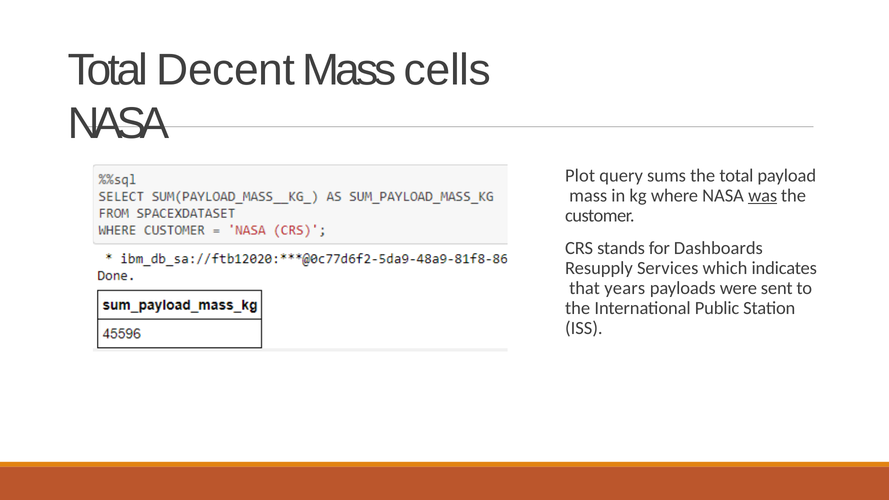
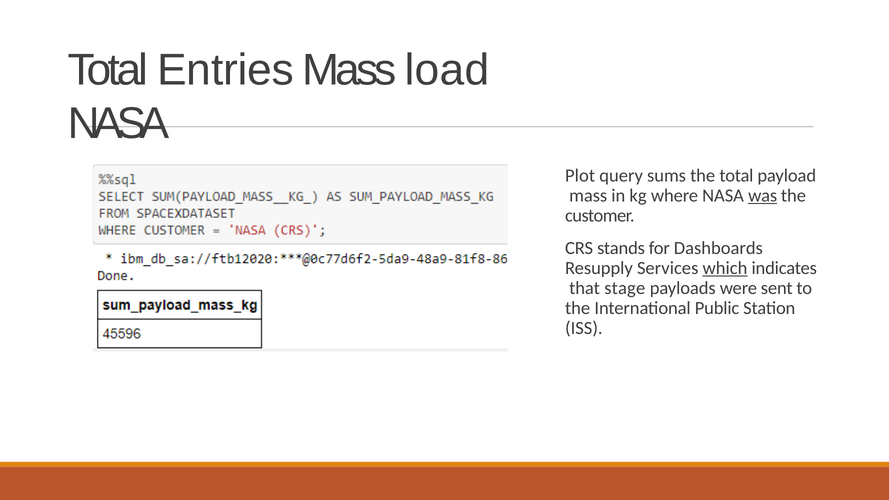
Decent: Decent -> Entries (226, 70)
cells: cells -> load (447, 70)
which underline: none -> present (725, 268)
years: years -> stage (625, 288)
